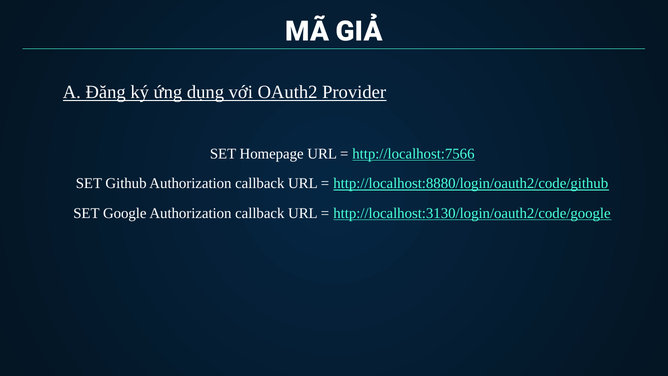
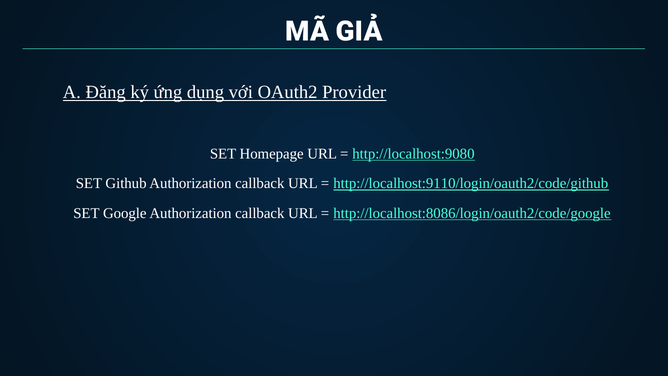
http://localhost:7566: http://localhost:7566 -> http://localhost:9080 (413, 154)
http://localhost:8880/login/oauth2/code/github: http://localhost:8880/login/oauth2/code/github -> http://localhost:9110/login/oauth2/code/github (471, 183)
http://localhost:3130/login/oauth2/code/google: http://localhost:3130/login/oauth2/code/google -> http://localhost:8086/login/oauth2/code/google (472, 213)
